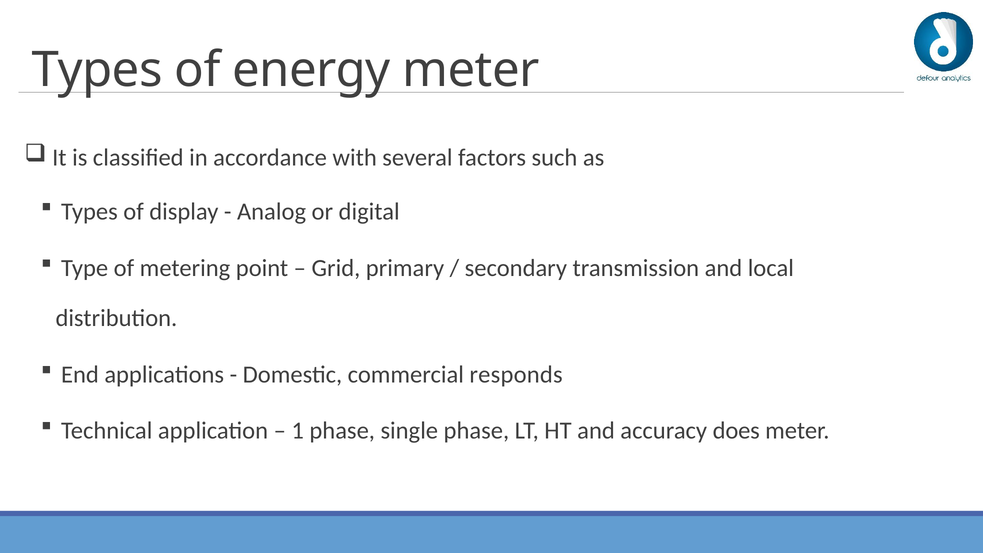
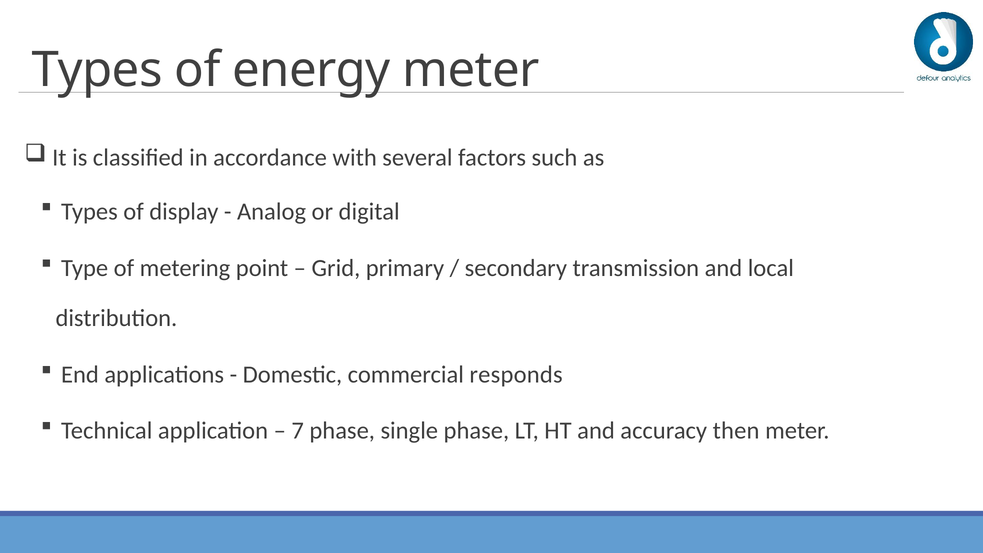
1: 1 -> 7 (298, 431)
does: does -> then (736, 431)
